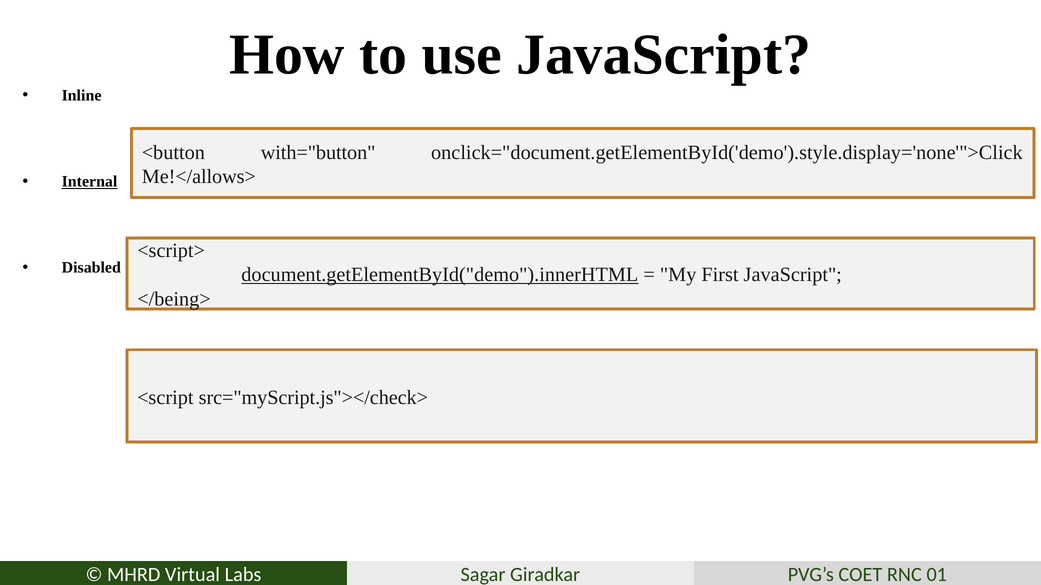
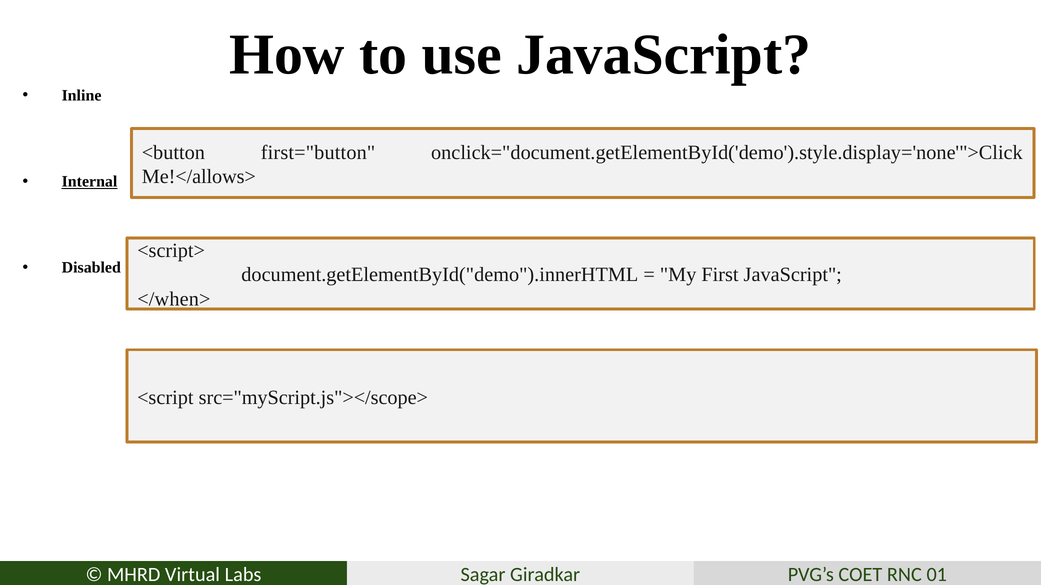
with="button: with="button -> first="button (318, 153)
document.getElementById("demo").innerHTML underline: present -> none (440, 275)
</being>: </being> -> </when> (174, 299)
src="myScript.js"></check>: src="myScript.js"></check> -> src="myScript.js"></scope> (313, 398)
